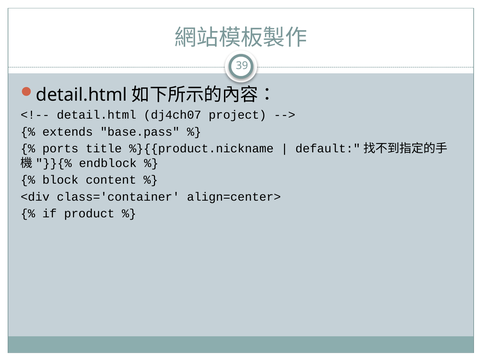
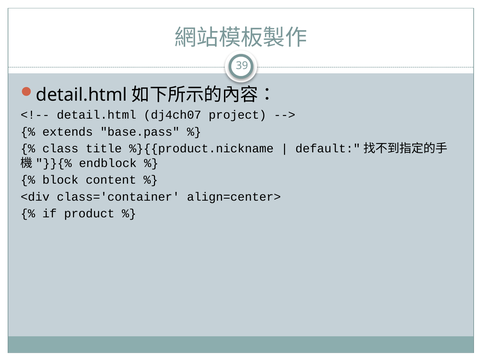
ports: ports -> class (60, 149)
